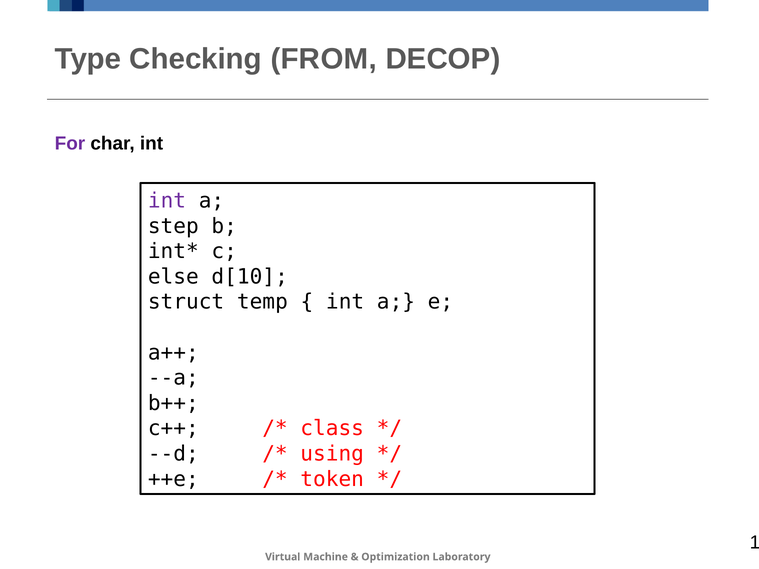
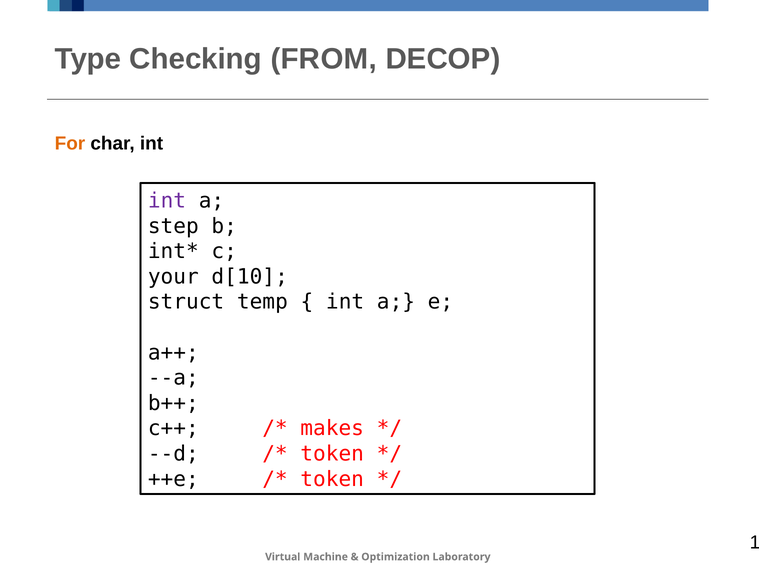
For colour: purple -> orange (70, 144)
else: else -> your (173, 277)
class: class -> makes (332, 429)
using: using -> token (332, 454)
